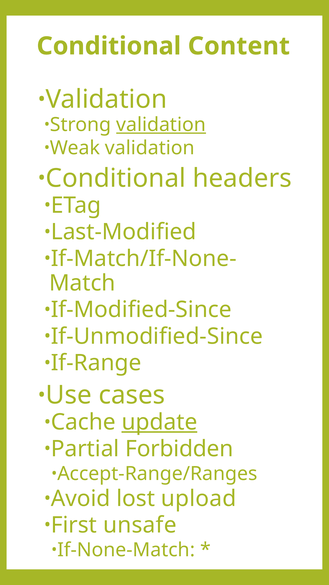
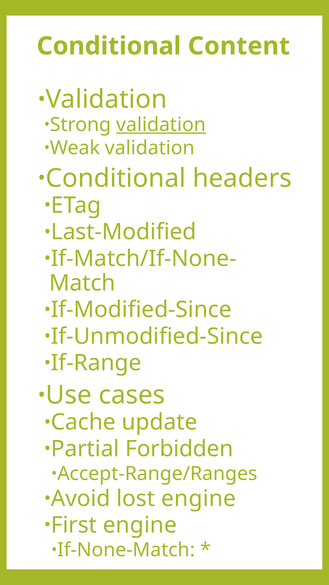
update underline: present -> none (159, 422)
lost upload: upload -> engine (199, 498)
First unsafe: unsafe -> engine (140, 525)
